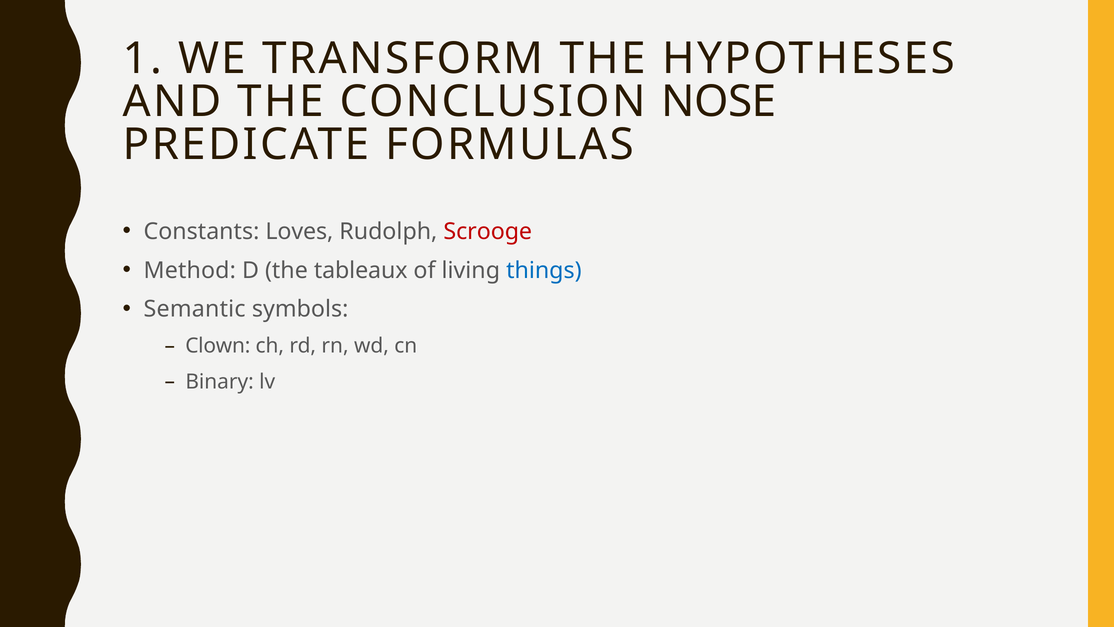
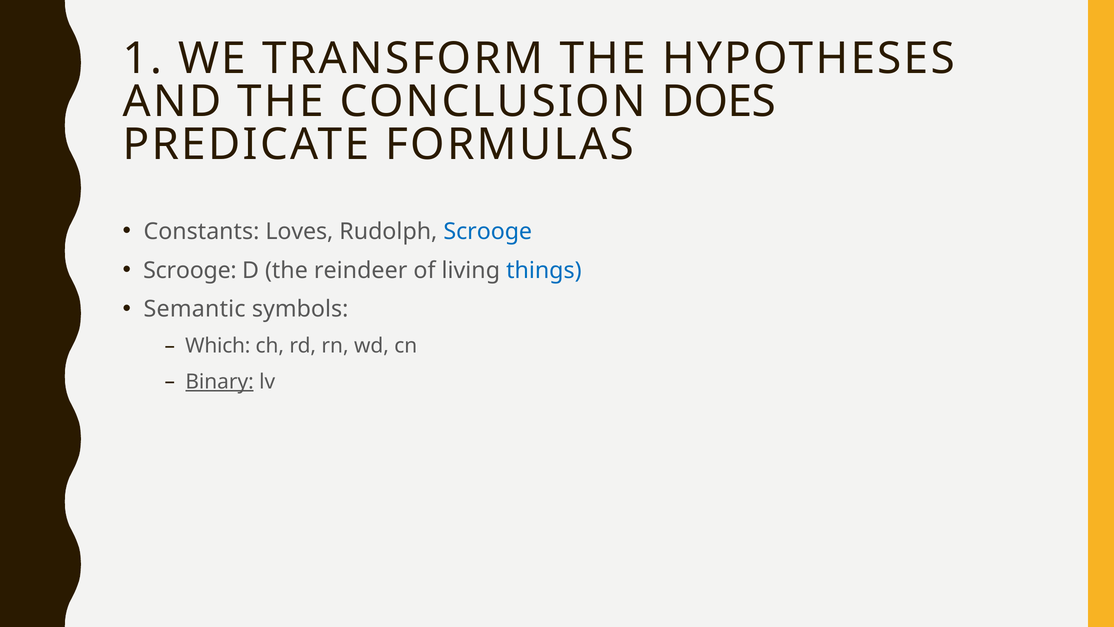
NOSE: NOSE -> DOES (719, 102)
Scrooge colour: red -> blue (488, 231)
Method: Method -> Scrooge (190, 270)
tableaux: tableaux -> reindeer (361, 270)
Clown: Clown -> Which (218, 346)
Binary underline: none -> present (220, 382)
